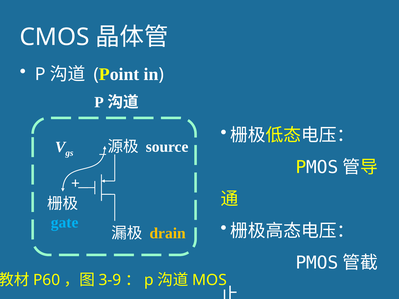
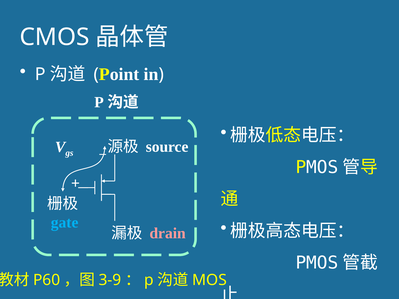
drain colour: yellow -> pink (168, 233)
